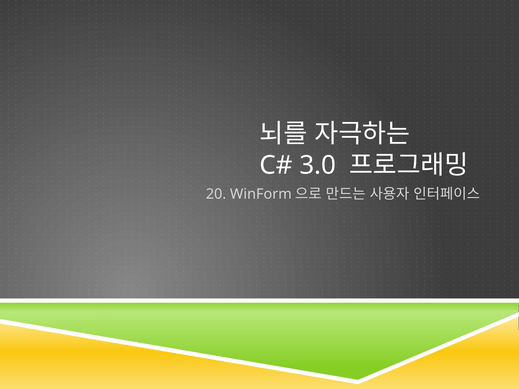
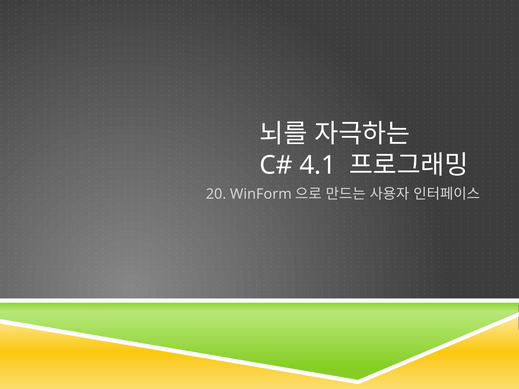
3.0: 3.0 -> 4.1 (318, 165)
